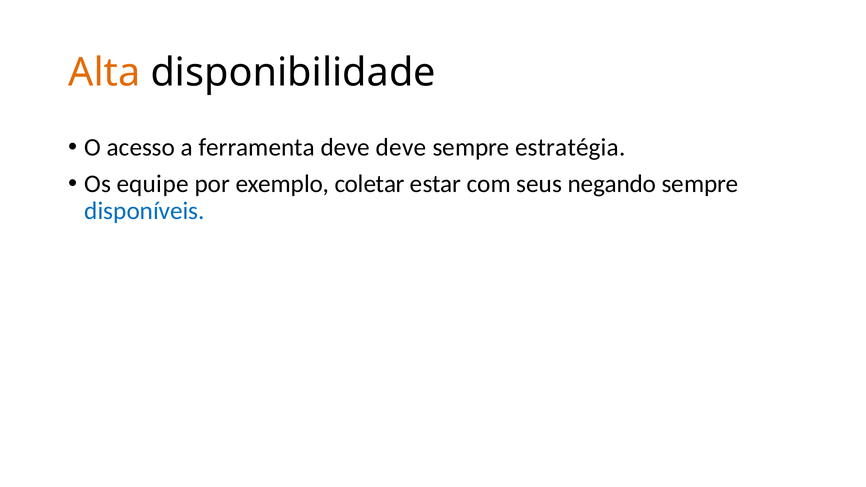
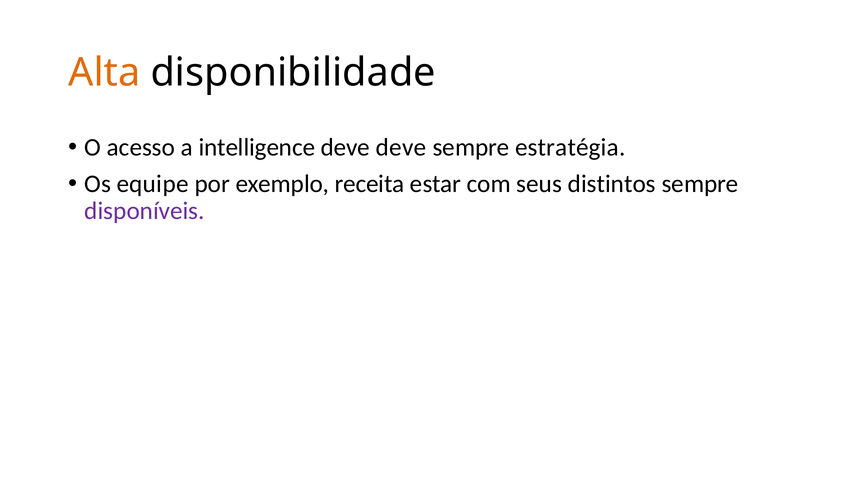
ferramenta: ferramenta -> intelligence (257, 147)
coletar: coletar -> receita (370, 184)
negando: negando -> distintos (612, 184)
disponíveis colour: blue -> purple (145, 211)
